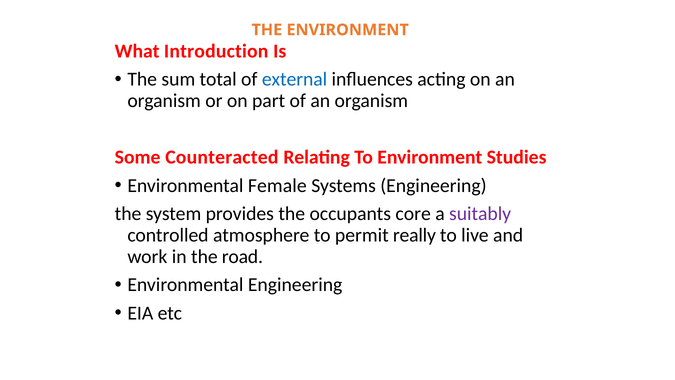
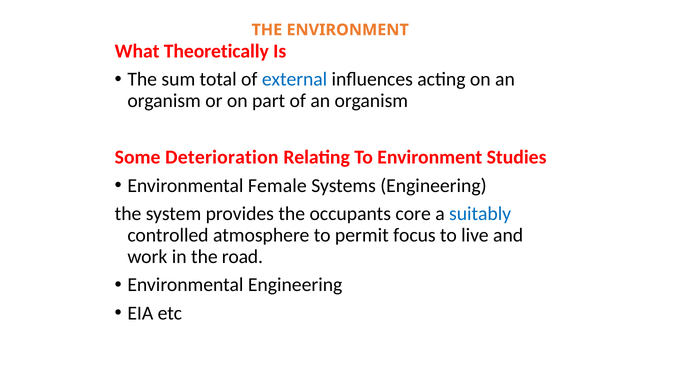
Introduction: Introduction -> Theoretically (216, 51)
Counteracted: Counteracted -> Deterioration (222, 157)
suitably colour: purple -> blue (480, 214)
really: really -> focus (414, 235)
